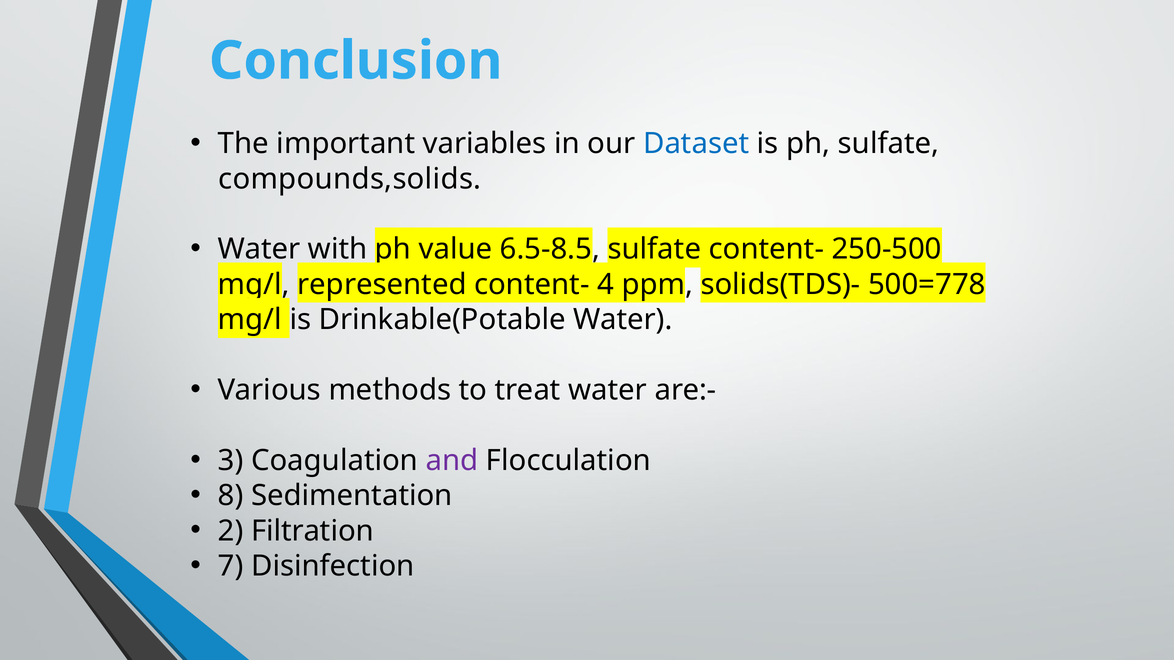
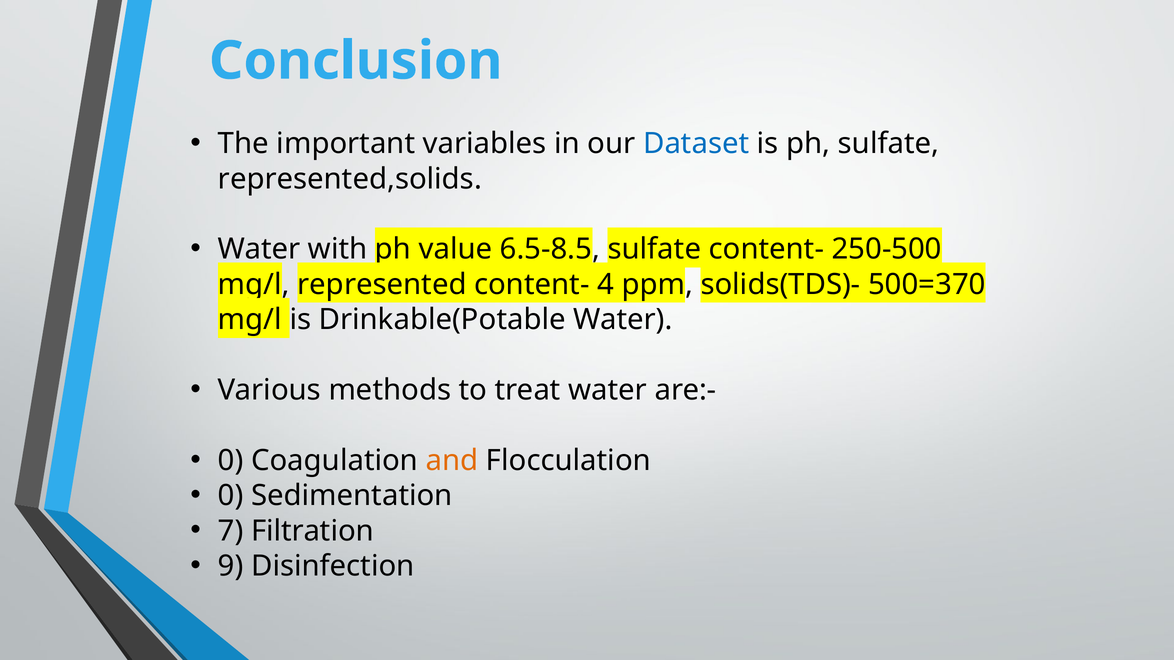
compounds,solids: compounds,solids -> represented,solids (350, 179)
500=778: 500=778 -> 500=370 (927, 285)
3: 3 -> 0 (231, 461)
and colour: purple -> orange (452, 461)
8: 8 -> 0 (231, 496)
2: 2 -> 7 (231, 531)
7: 7 -> 9 (231, 566)
